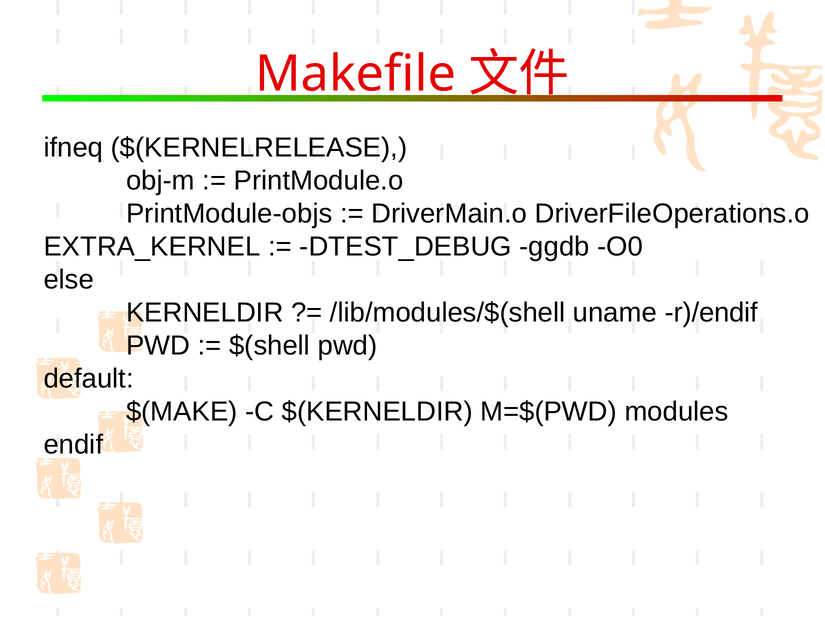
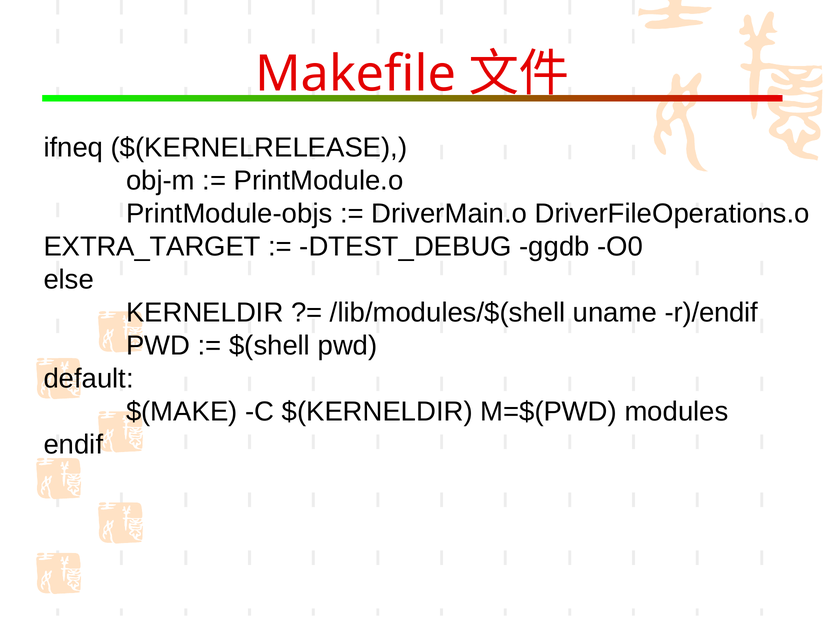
EXTRA_KERNEL: EXTRA_KERNEL -> EXTRA_TARGET (152, 247)
